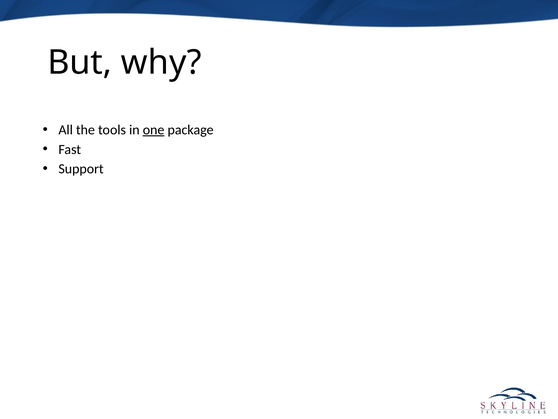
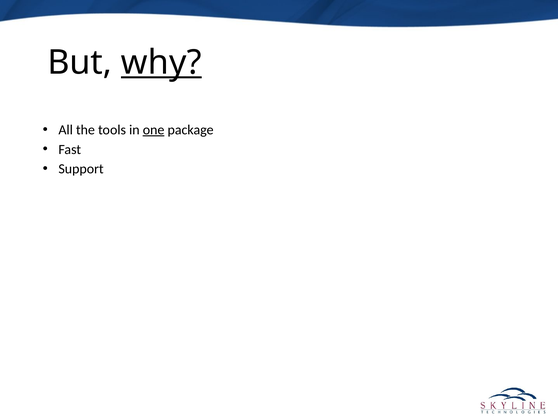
why underline: none -> present (161, 63)
